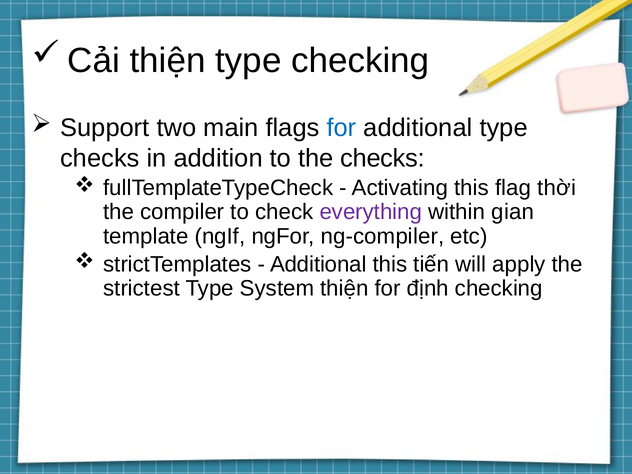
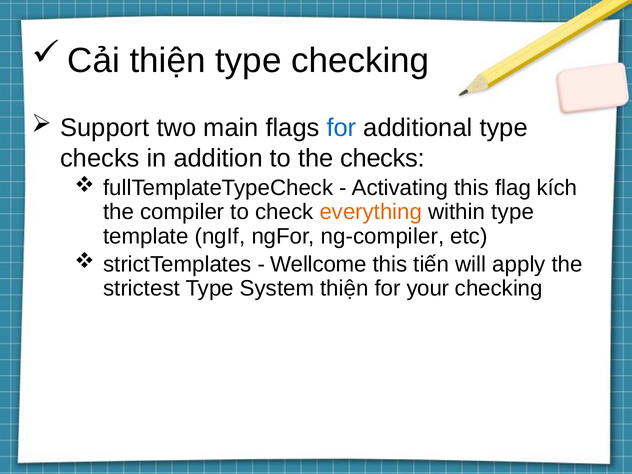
thời: thời -> kích (557, 188)
everything colour: purple -> orange (371, 212)
within gian: gian -> type (513, 212)
Additional: Additional -> Wellcome (318, 264)
định: định -> your (428, 288)
